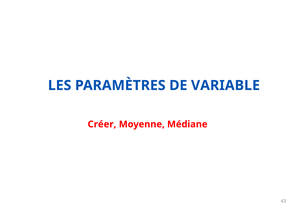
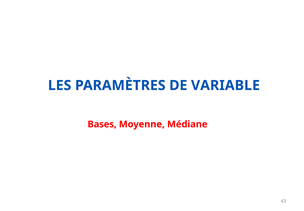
Créer: Créer -> Bases (102, 124)
